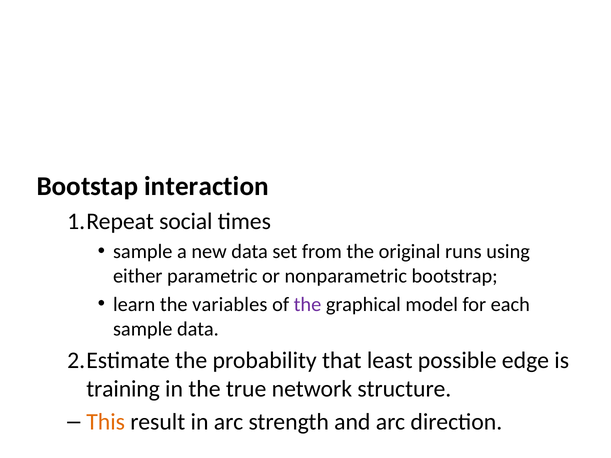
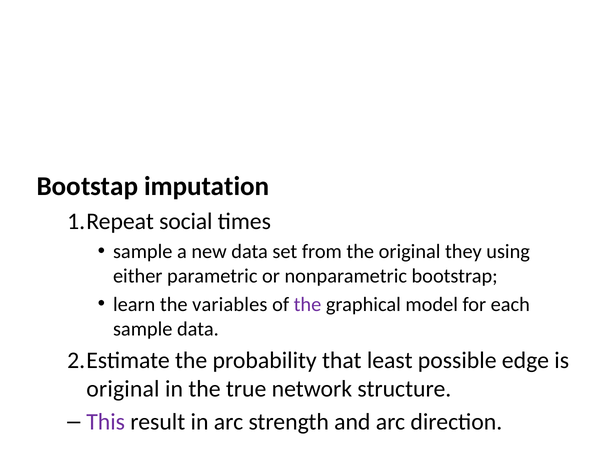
interaction: interaction -> imputation (207, 186)
original runs: runs -> they (463, 252)
training: training -> original (123, 389)
This colour: orange -> purple (106, 422)
